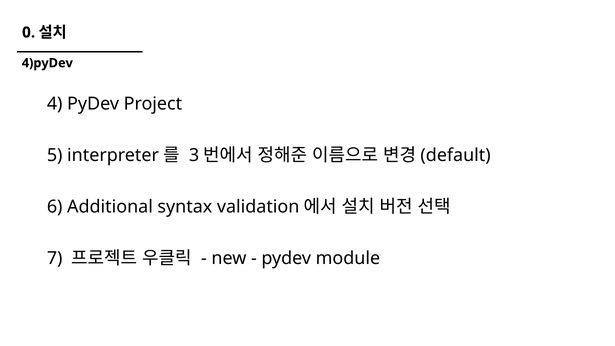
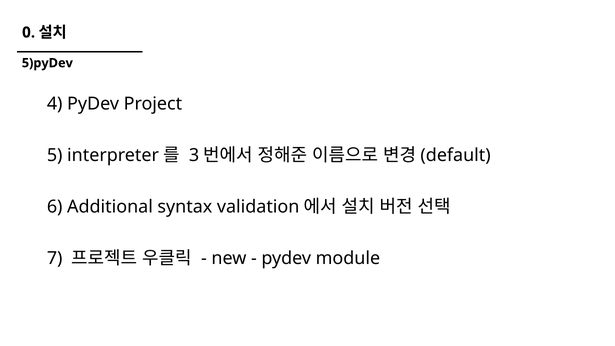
4)pyDev: 4)pyDev -> 5)pyDev (47, 63)
